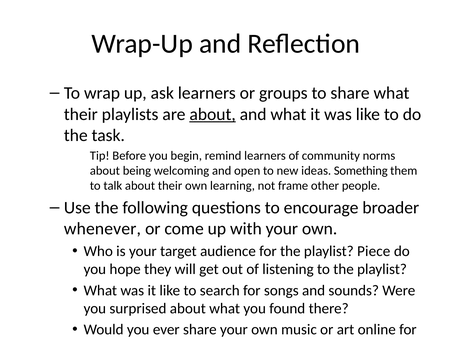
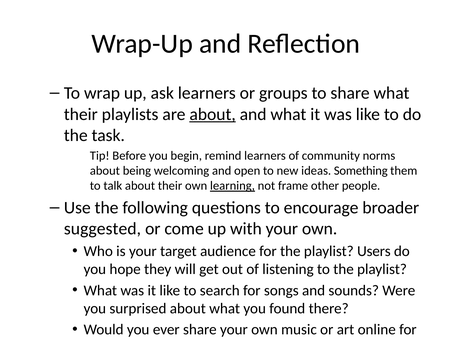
learning underline: none -> present (232, 186)
whenever: whenever -> suggested (102, 229)
Piece: Piece -> Users (374, 251)
